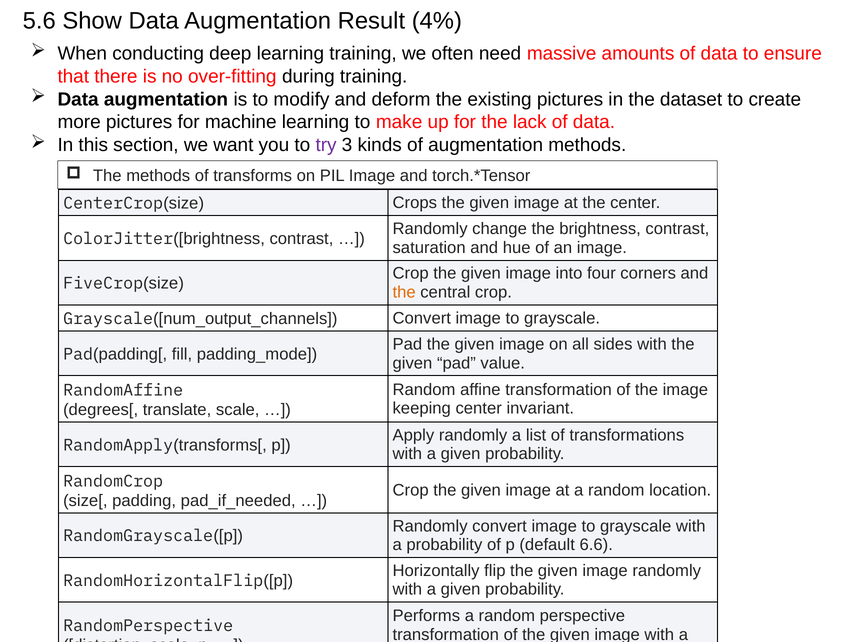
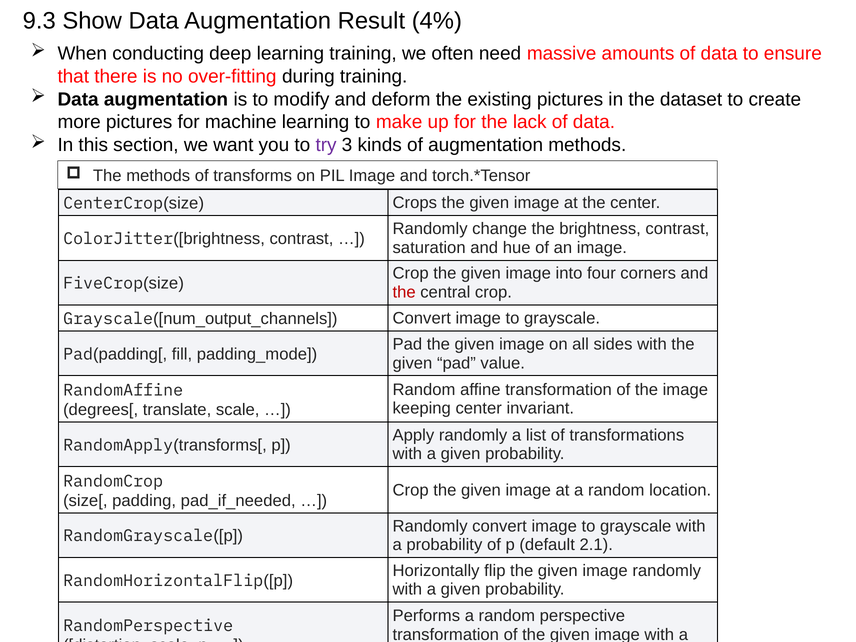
5.6: 5.6 -> 9.3 (39, 21)
the colour: orange -> red (404, 292)
6.6: 6.6 -> 2.1 (596, 545)
